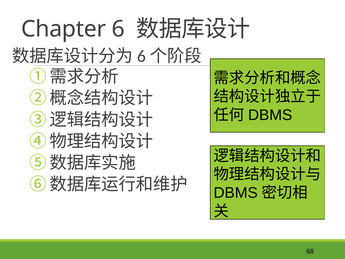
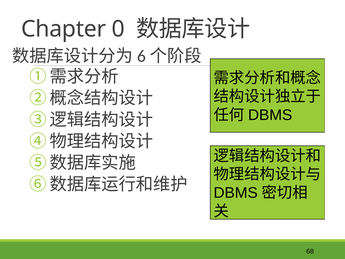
6: 6 -> 0 (118, 29)
